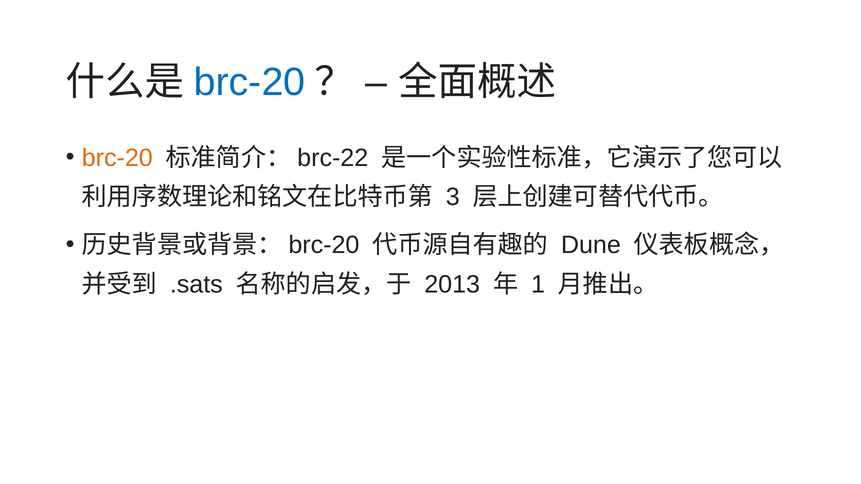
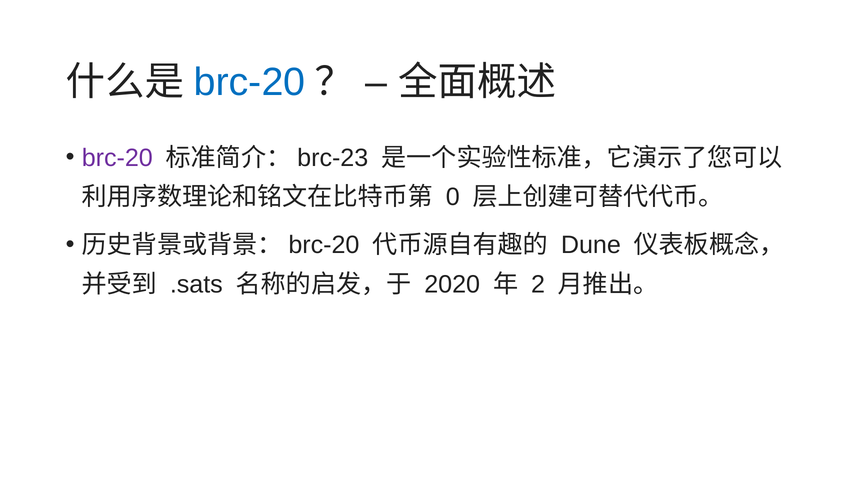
brc-20 colour: orange -> purple (117, 158)
brc-22: brc-22 -> brc-23 (333, 158)
3: 3 -> 0 (453, 197)
2013: 2013 -> 2020 (452, 285)
1: 1 -> 2 (538, 285)
